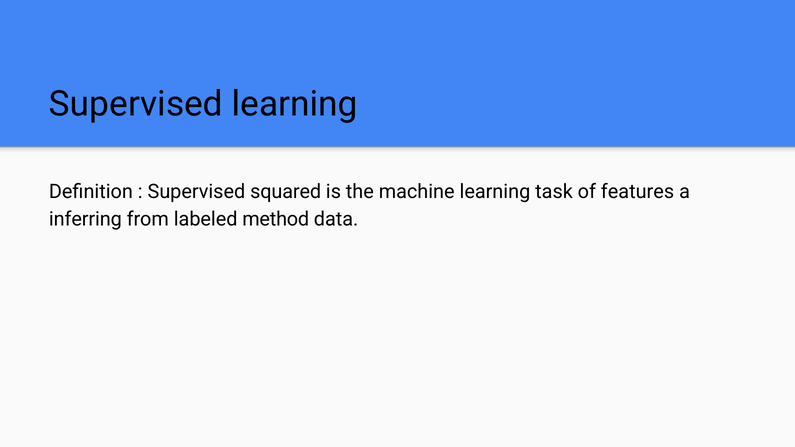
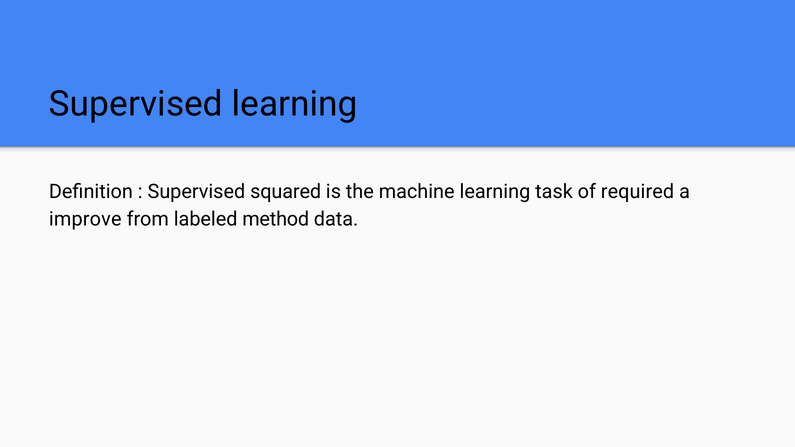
features: features -> required (637, 192)
inferring: inferring -> improve (85, 219)
